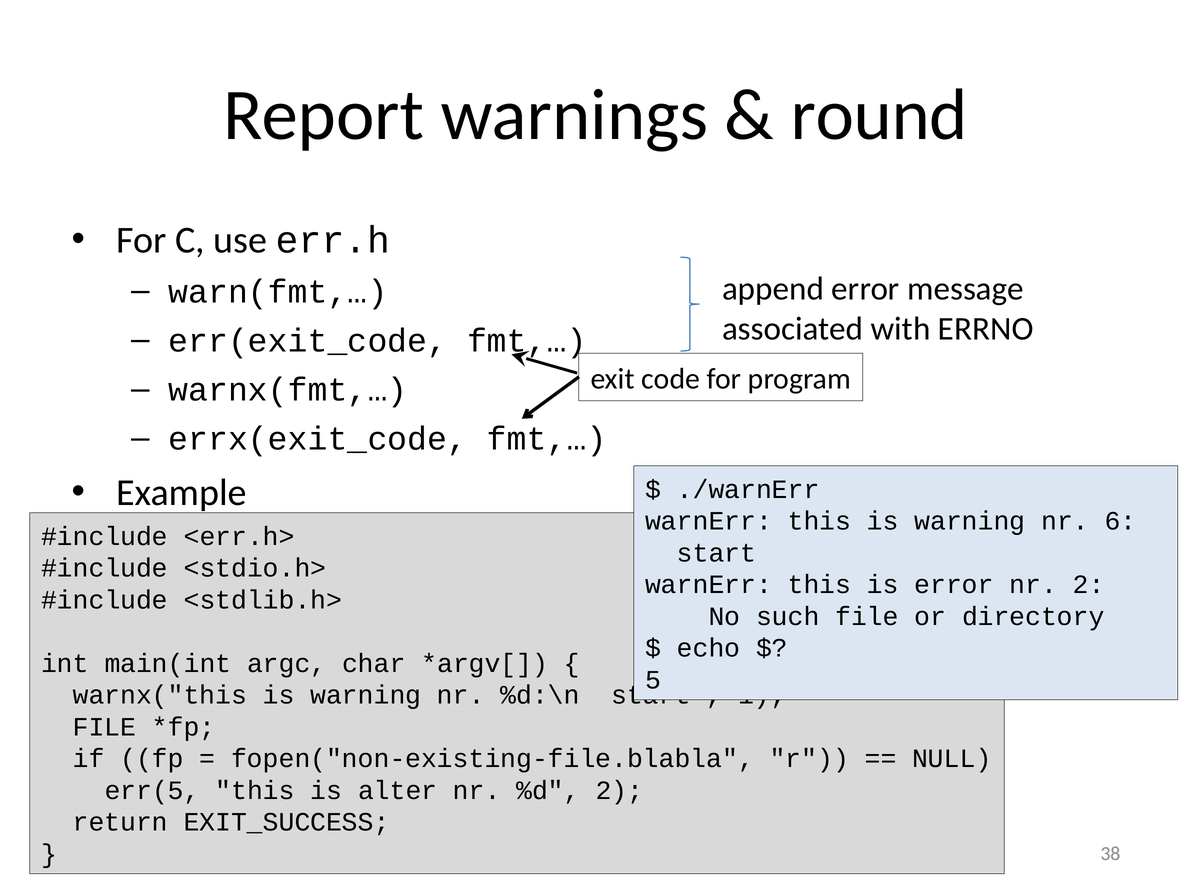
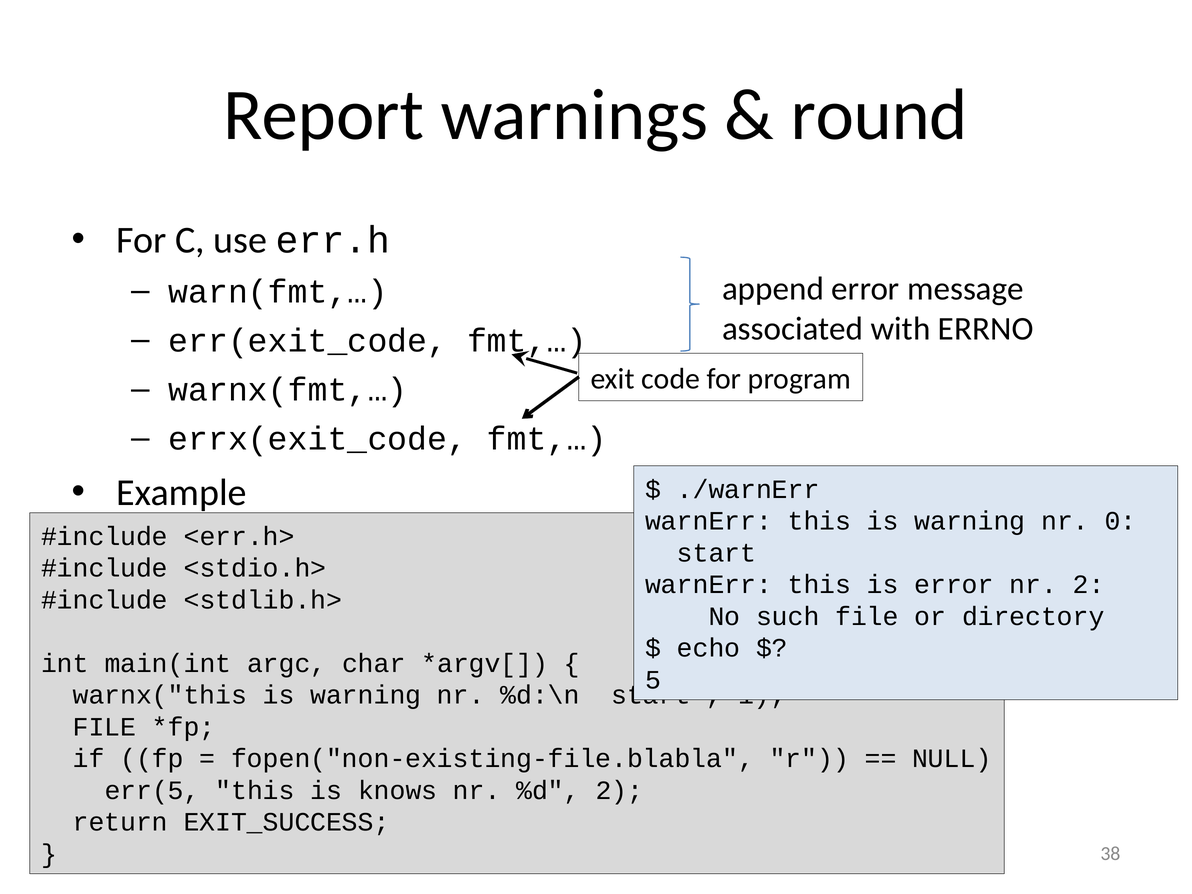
6: 6 -> 0 (1120, 521)
alter: alter -> knows (398, 790)
